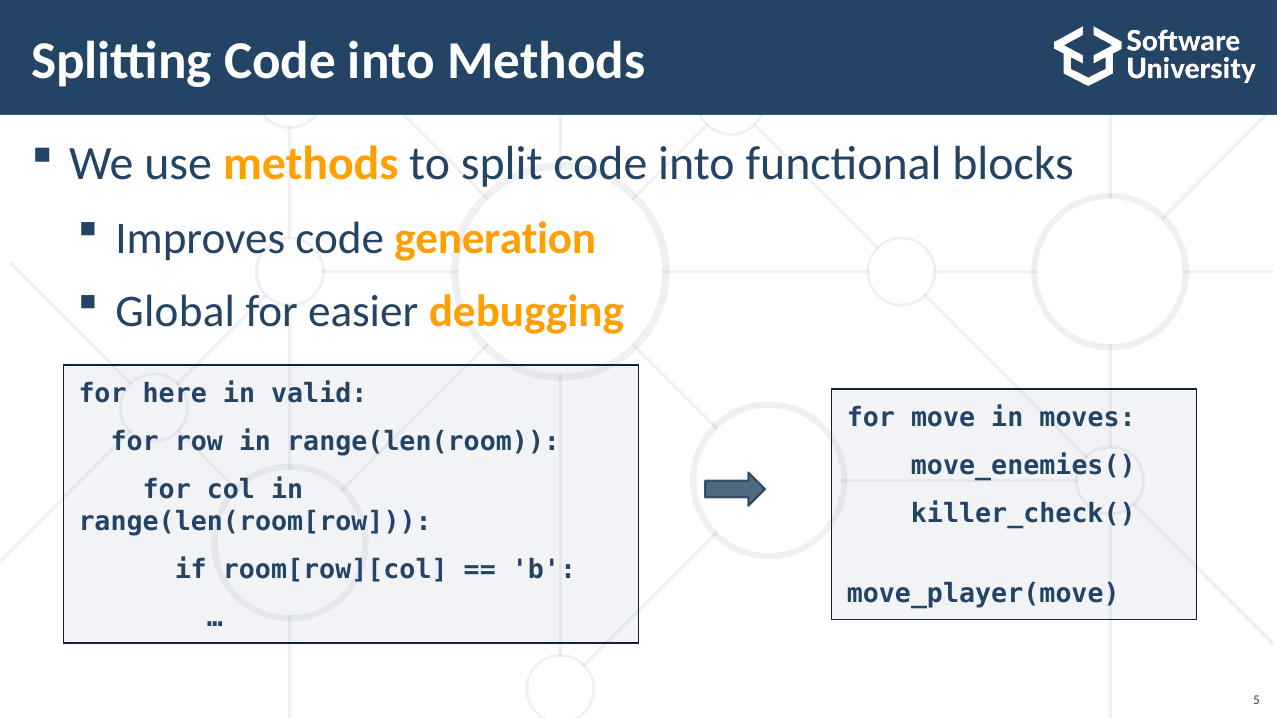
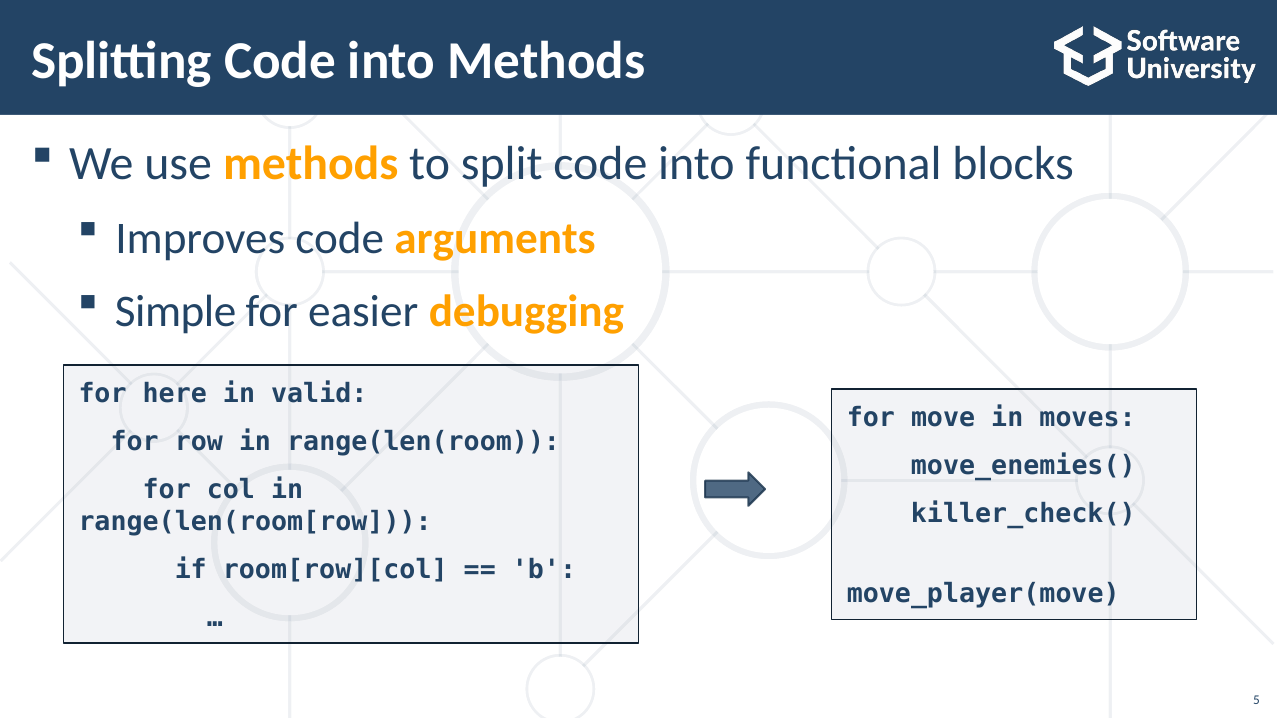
generation: generation -> arguments (495, 238)
Global: Global -> Simple (176, 311)
